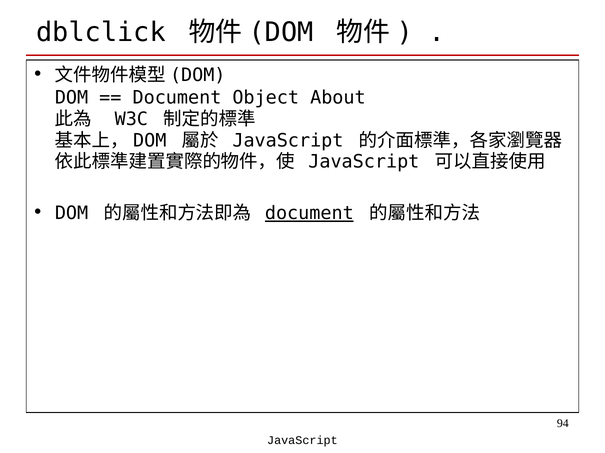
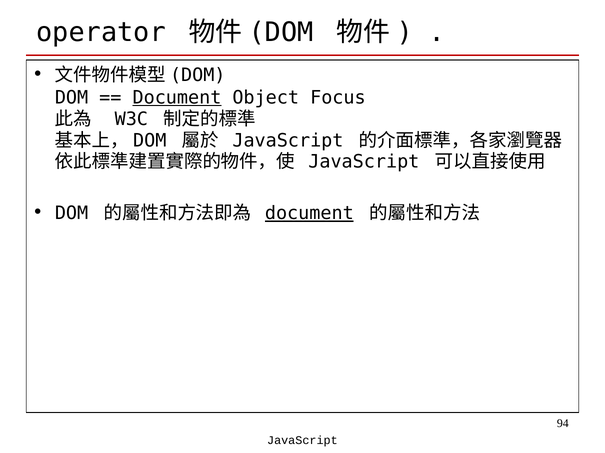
dblclick: dblclick -> operator (101, 32)
Document underline: none -> present (177, 98)
About: About -> Focus (338, 98)
